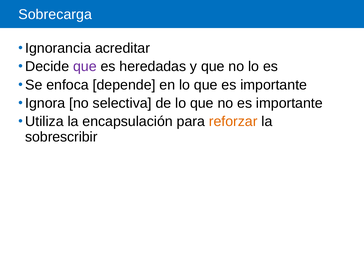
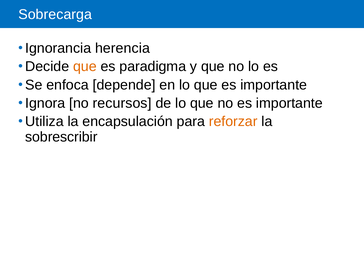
acreditar: acreditar -> herencia (122, 48)
que colour: purple -> orange (85, 67)
heredadas: heredadas -> paradigma (153, 67)
selectiva: selectiva -> recursos (122, 103)
